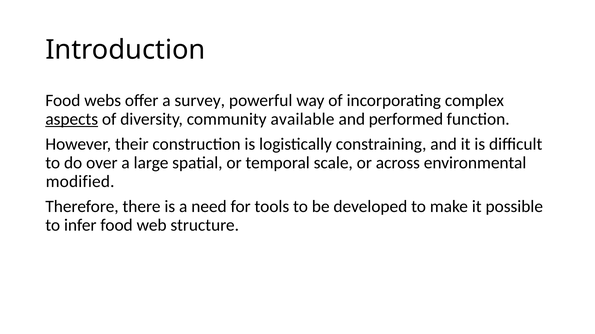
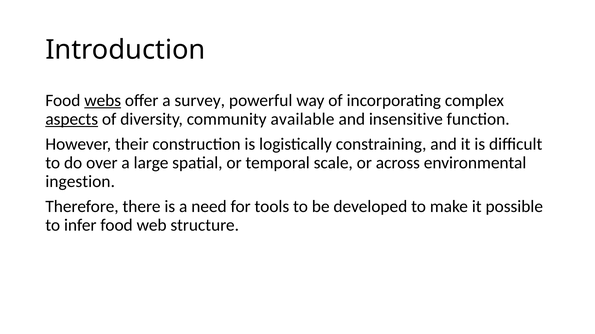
webs underline: none -> present (103, 101)
performed: performed -> insensitive (406, 119)
modified: modified -> ingestion (80, 182)
